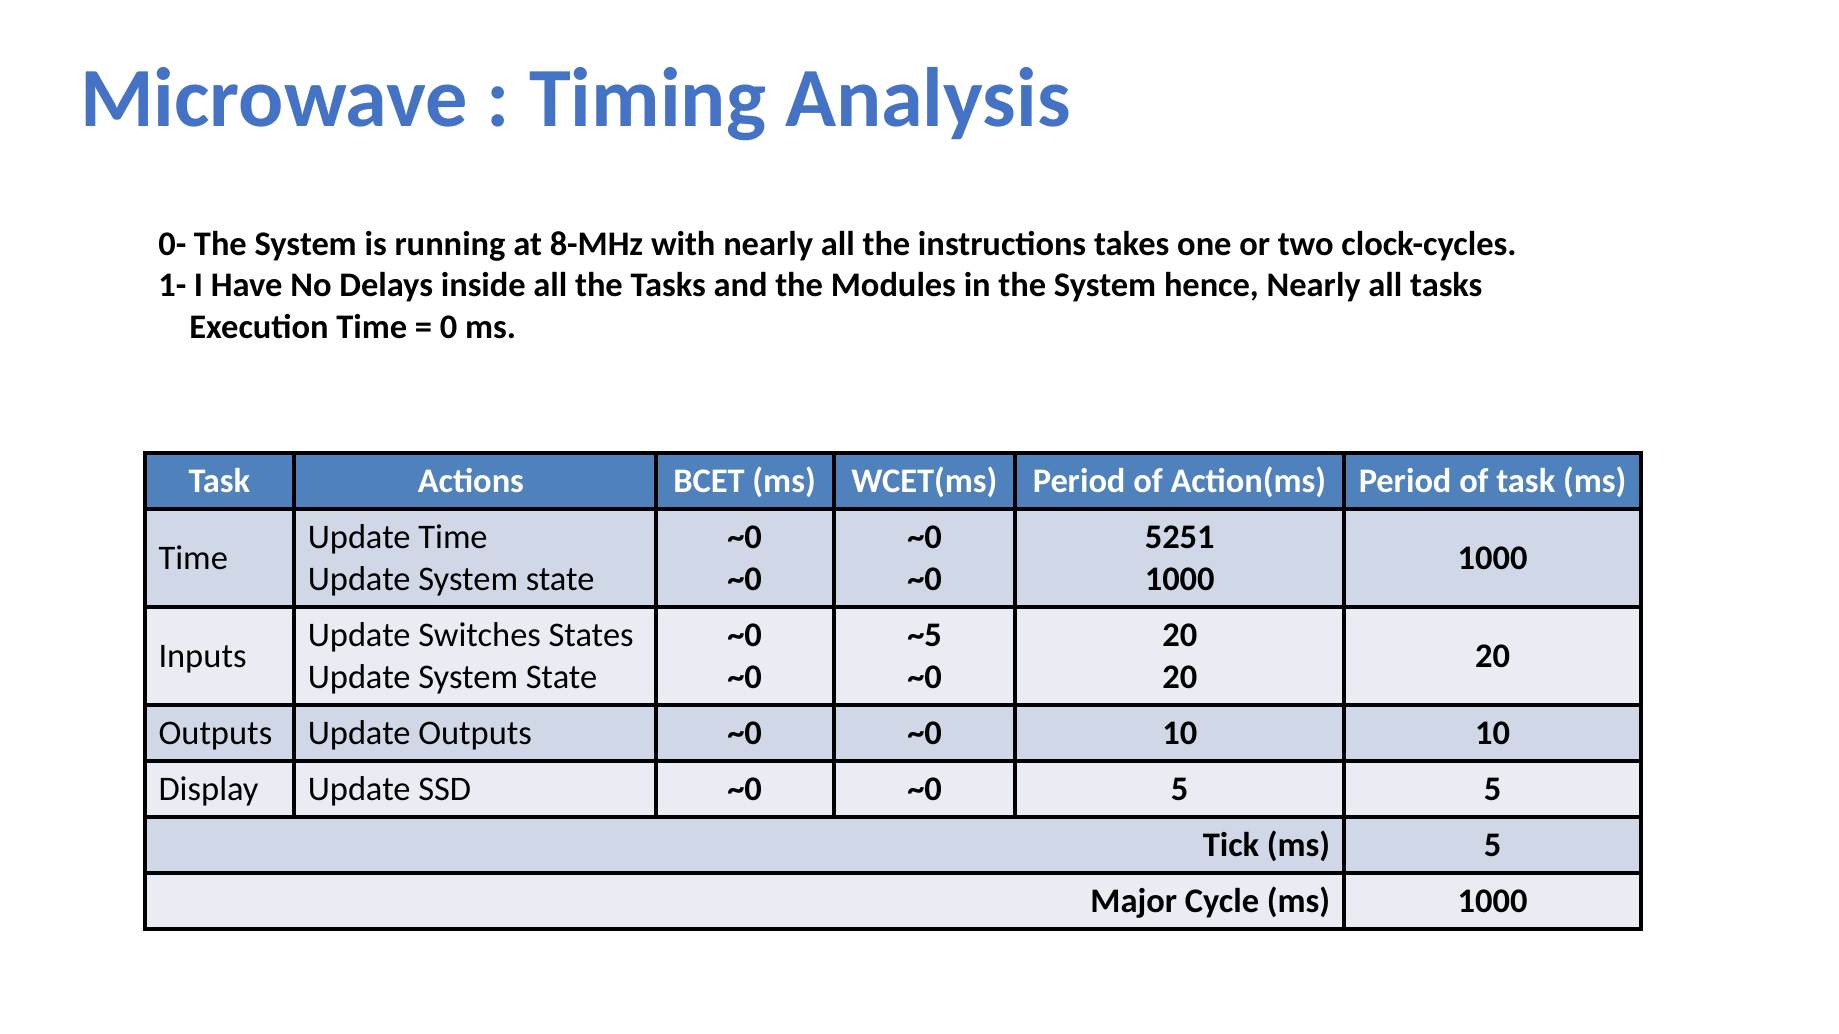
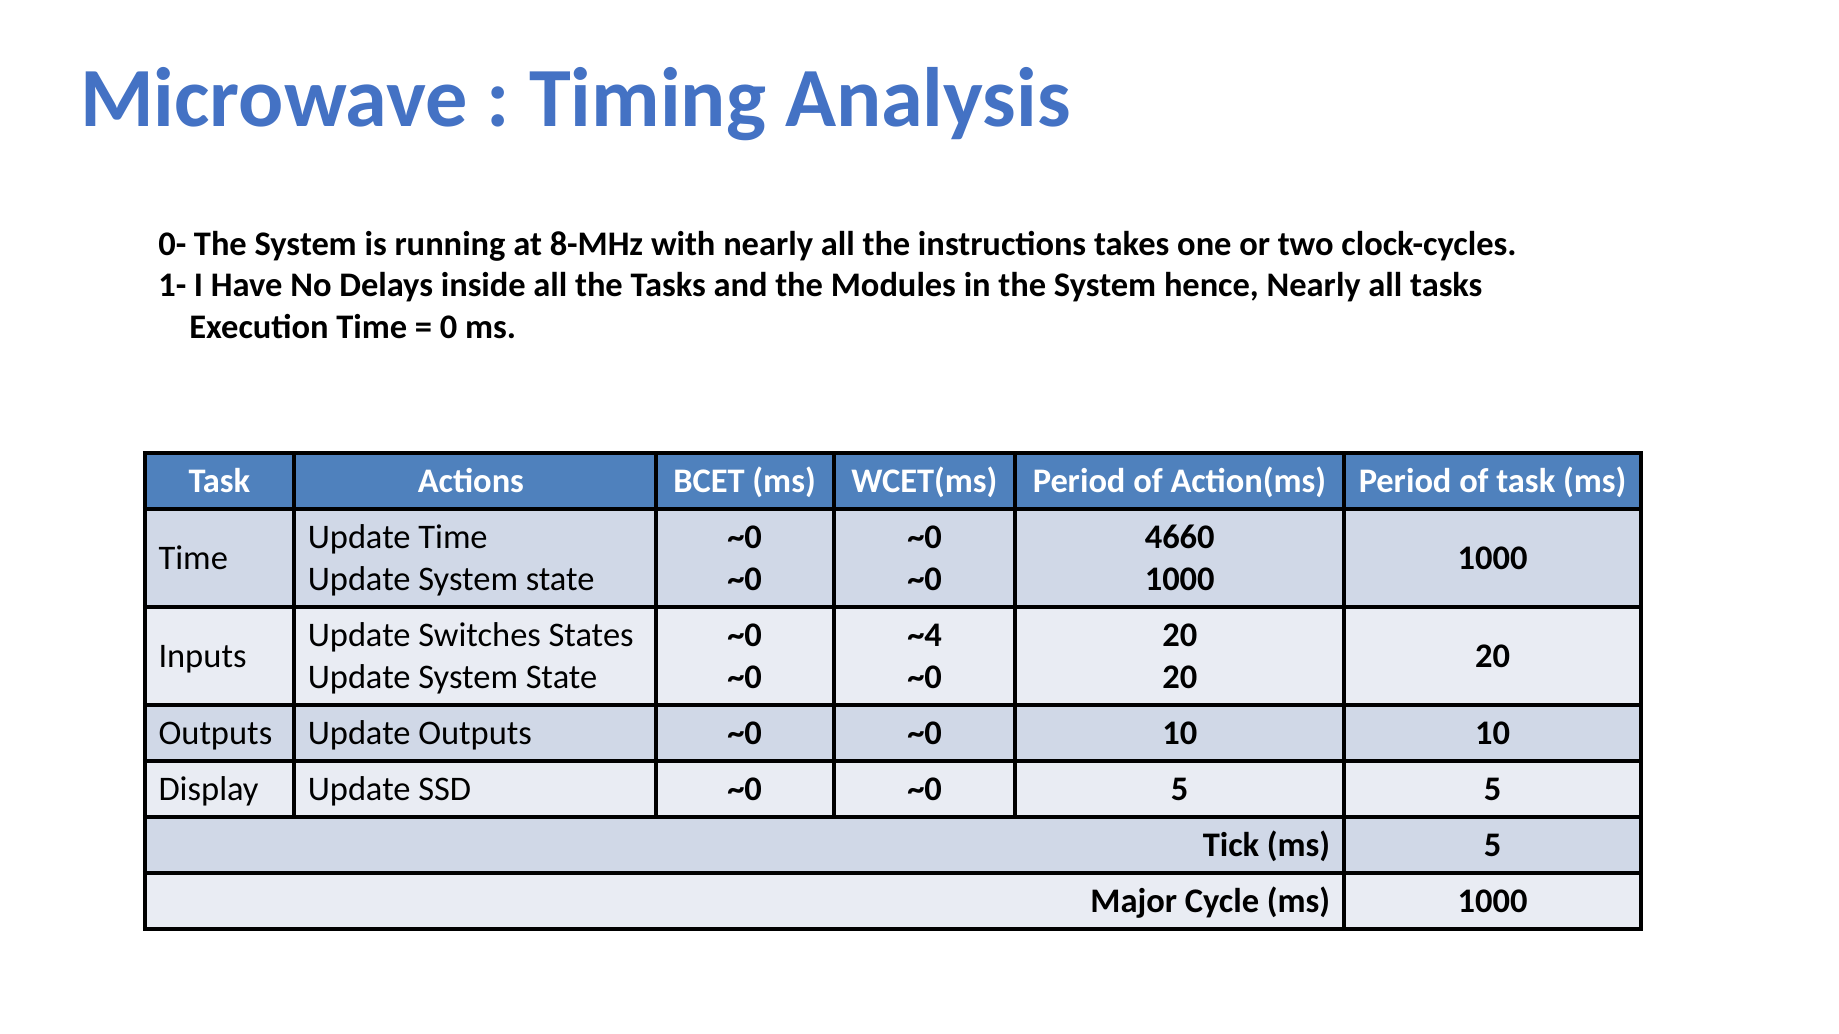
5251: 5251 -> 4660 (1180, 538)
~5: ~5 -> ~4 (925, 636)
